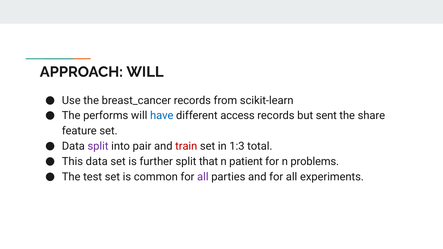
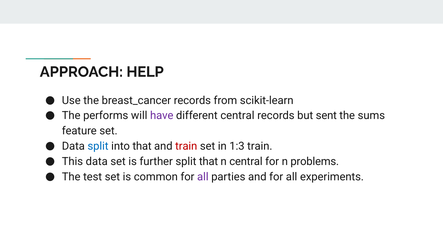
APPROACH WILL: WILL -> HELP (145, 72)
have colour: blue -> purple (162, 116)
different access: access -> central (237, 116)
share: share -> sums (371, 116)
split colour: purple -> blue (98, 146)
into pair: pair -> that (142, 146)
1:3 total: total -> train (260, 146)
n patient: patient -> central (246, 162)
